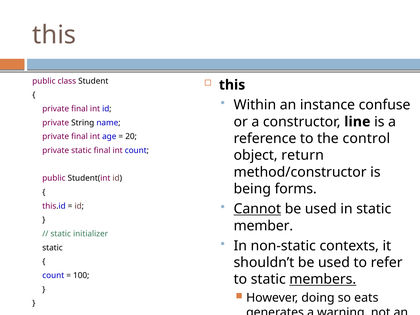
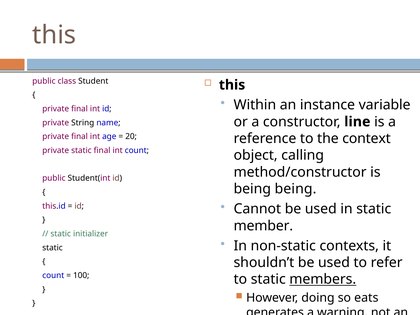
confuse: confuse -> variable (385, 105)
control: control -> context (367, 139)
return: return -> calling (303, 155)
being forms: forms -> being (296, 189)
Cannot underline: present -> none (257, 209)
